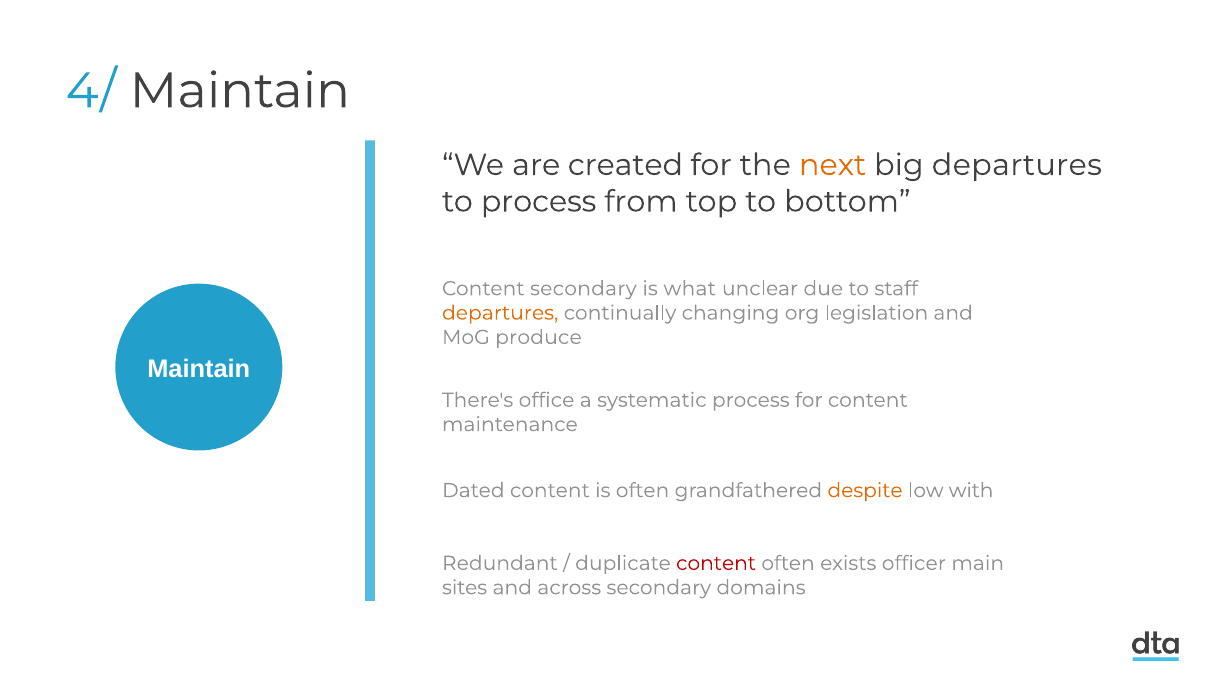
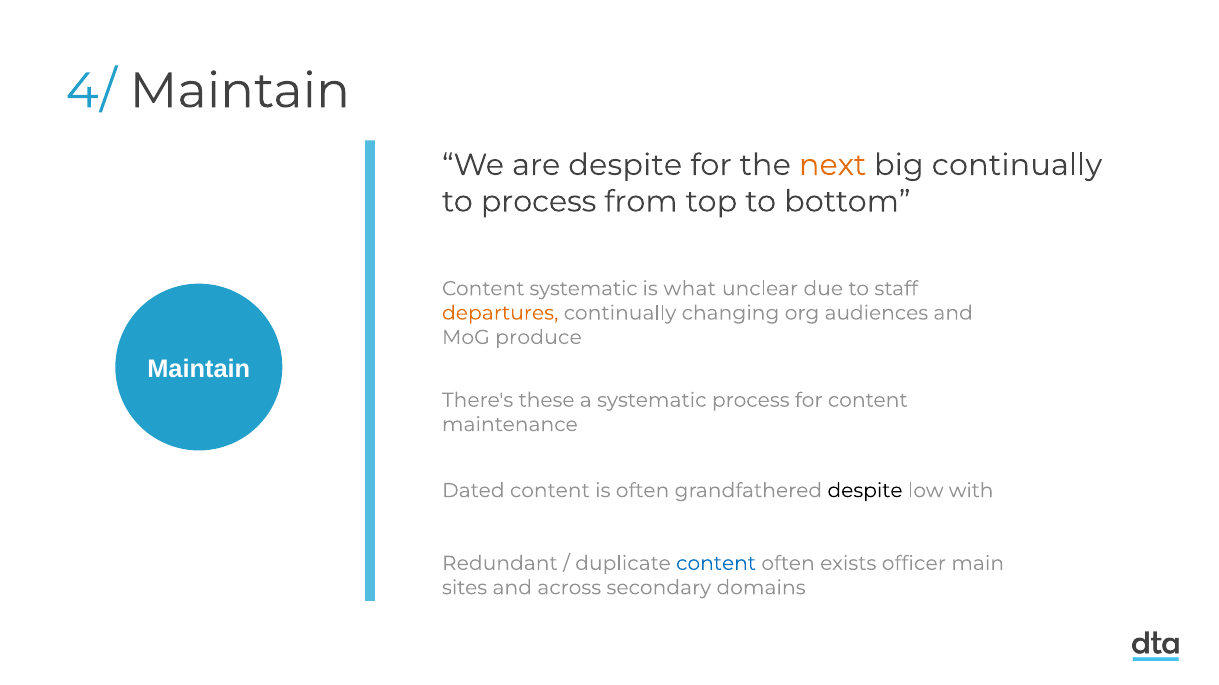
are created: created -> despite (625, 165)
big departures: departures -> continually (1017, 165)
Content secondary: secondary -> systematic (584, 289)
legislation: legislation -> audiences (876, 313)
office: office -> these (547, 401)
despite colour: orange -> black (865, 491)
content colour: red -> blue (716, 564)
